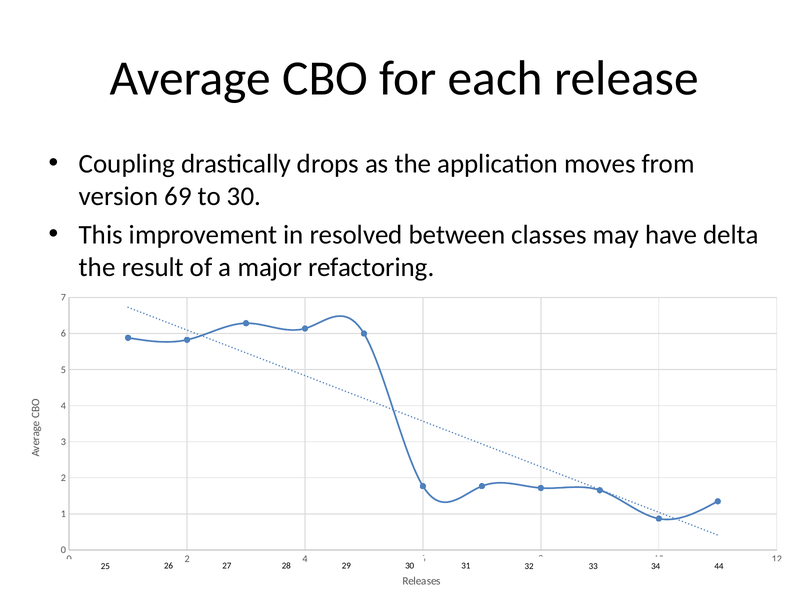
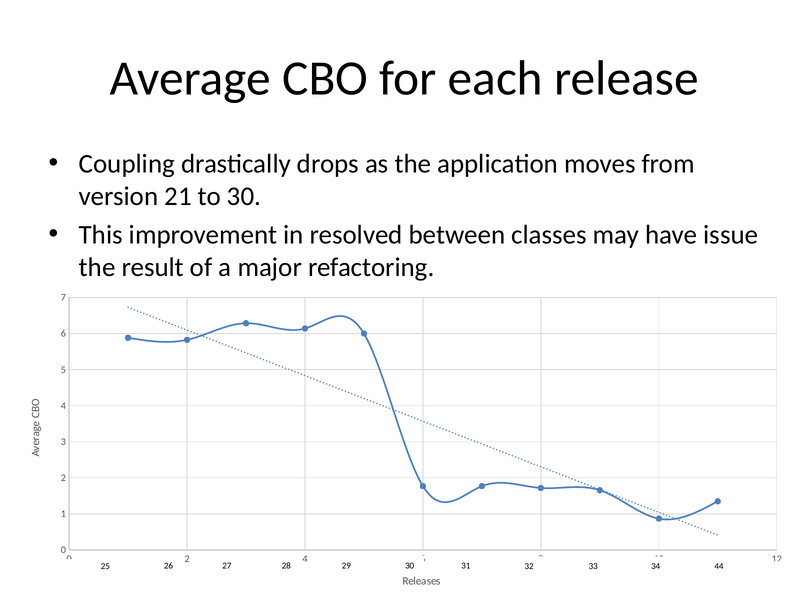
69: 69 -> 21 (178, 196)
delta: delta -> issue (731, 235)
